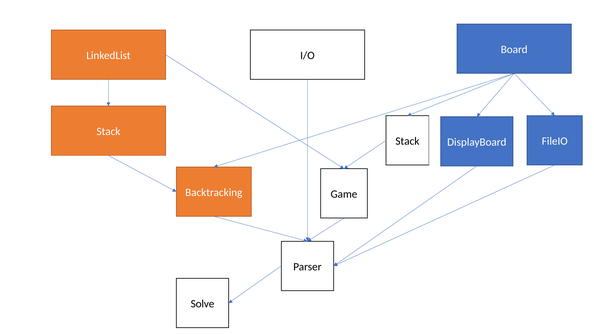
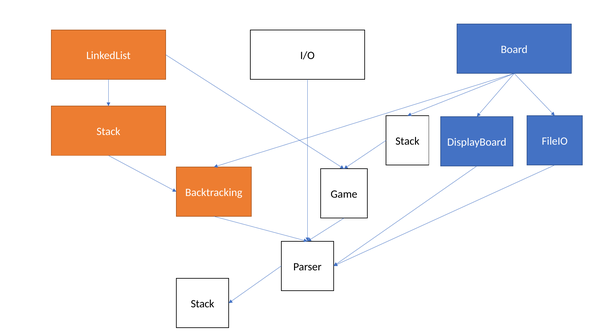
Solve: Solve -> Stack (203, 304)
